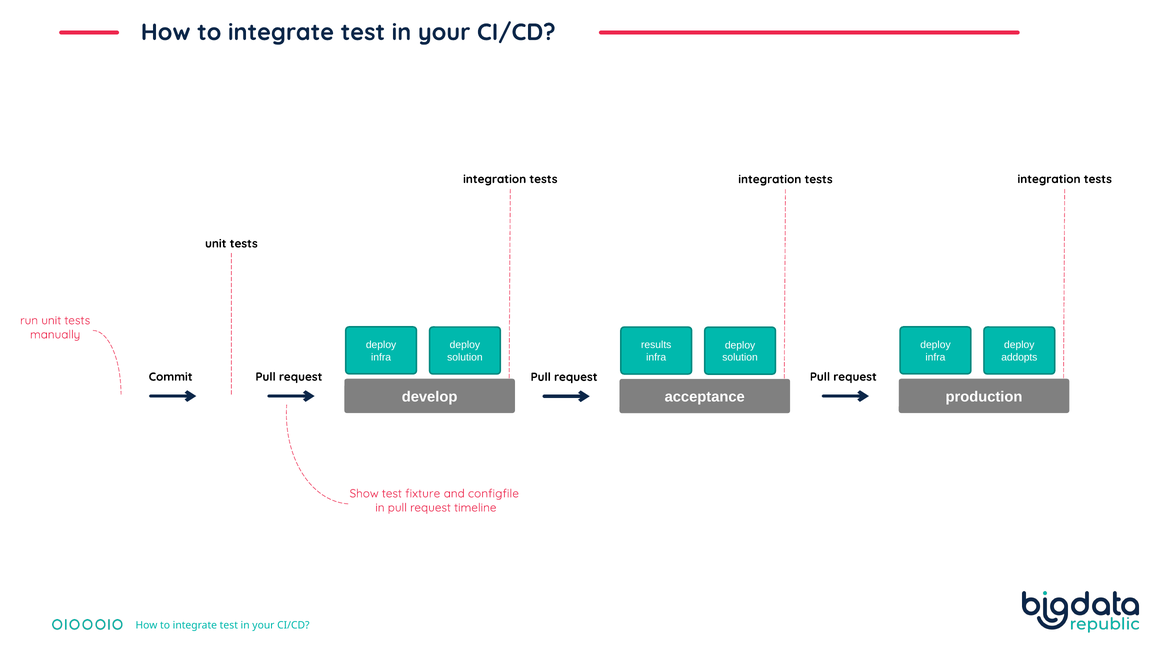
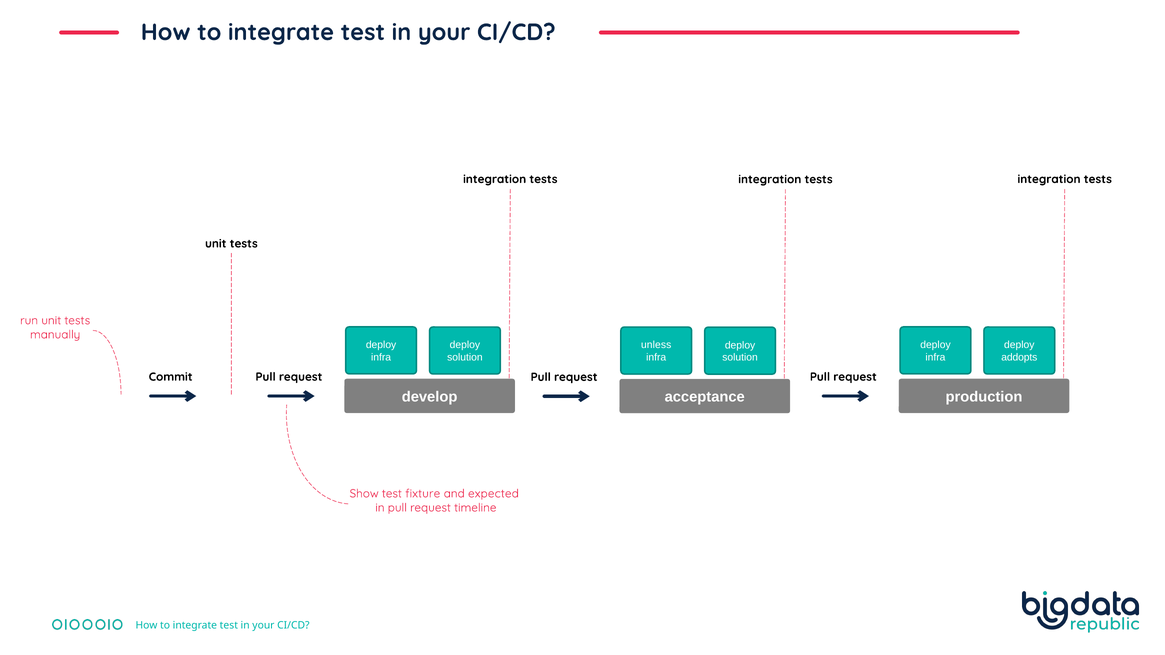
results: results -> unless (656, 345)
configfile: configfile -> expected (493, 494)
